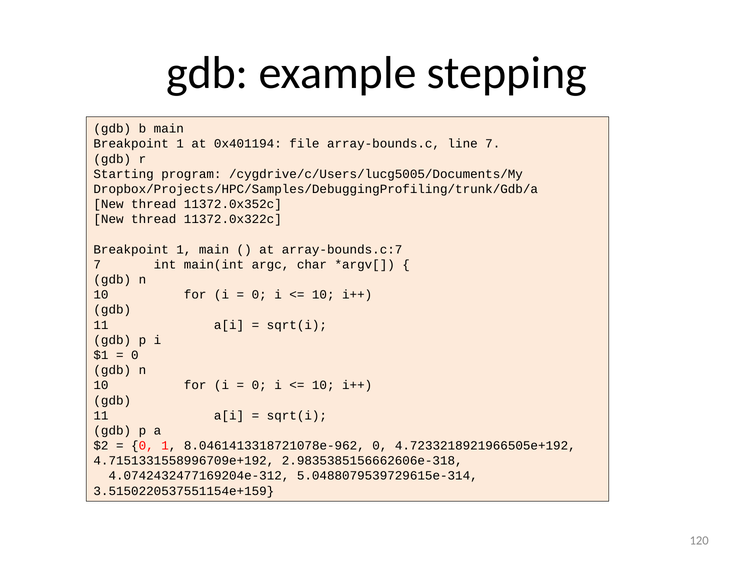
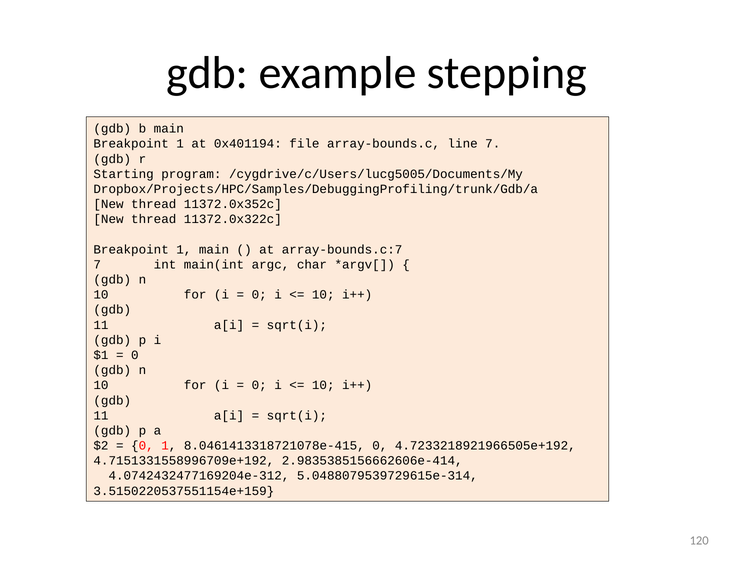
8.0461413318721078e-962: 8.0461413318721078e-962 -> 8.0461413318721078e-415 (274, 445)
2.9835385156662606e-318: 2.9835385156662606e-318 -> 2.9835385156662606e-414 (372, 460)
